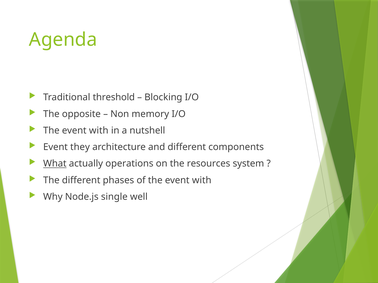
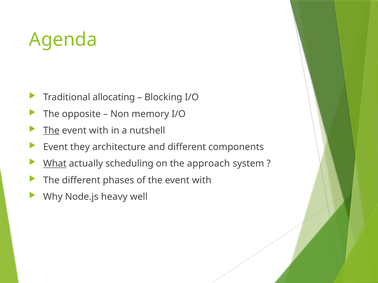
threshold: threshold -> allocating (114, 98)
The underline: none -> present (51, 131)
operations: operations -> scheduling (129, 164)
resources: resources -> approach (209, 164)
single: single -> heavy (114, 197)
